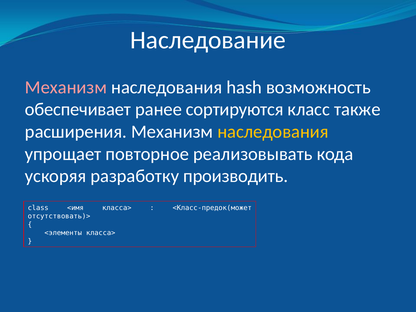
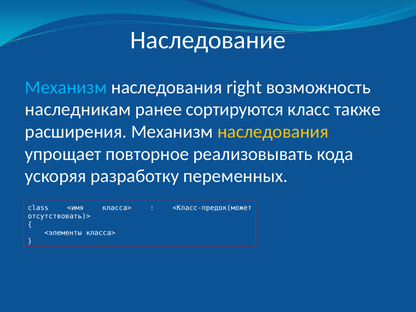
Механизм colour: pink -> light blue (66, 87)
hash: hash -> right (244, 87)
обеспечивает: обеспечивает -> наследникам (78, 109)
производить: производить -> переменных (236, 176)
